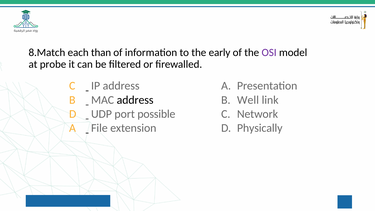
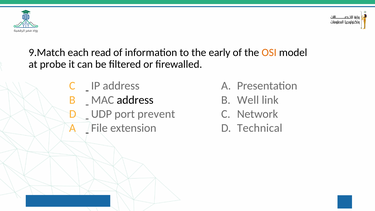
8.Match: 8.Match -> 9.Match (47, 53)
than: than -> read (101, 53)
OSI colour: purple -> orange (269, 53)
possible: possible -> prevent (156, 114)
Physically: Physically -> Technical (260, 128)
